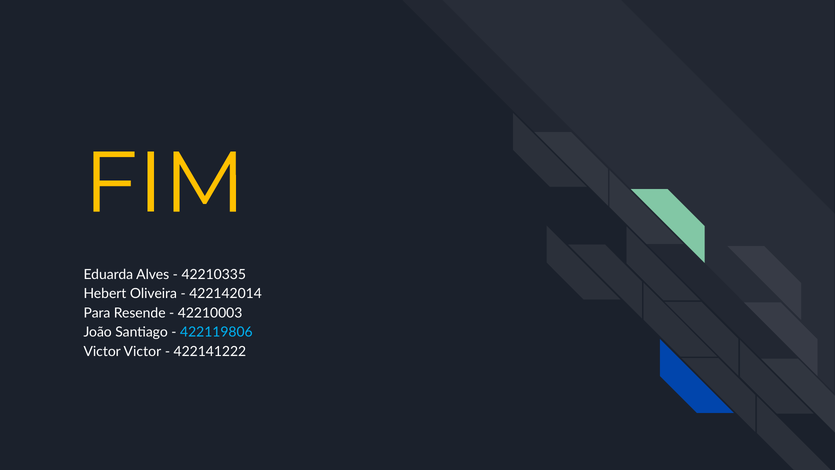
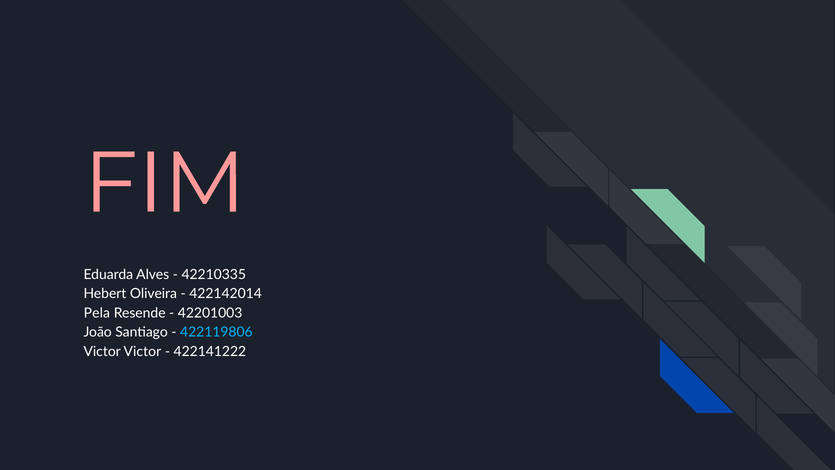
FIM colour: yellow -> pink (165, 183)
Para: Para -> Pela (97, 313)
42210003: 42210003 -> 42201003 (210, 313)
